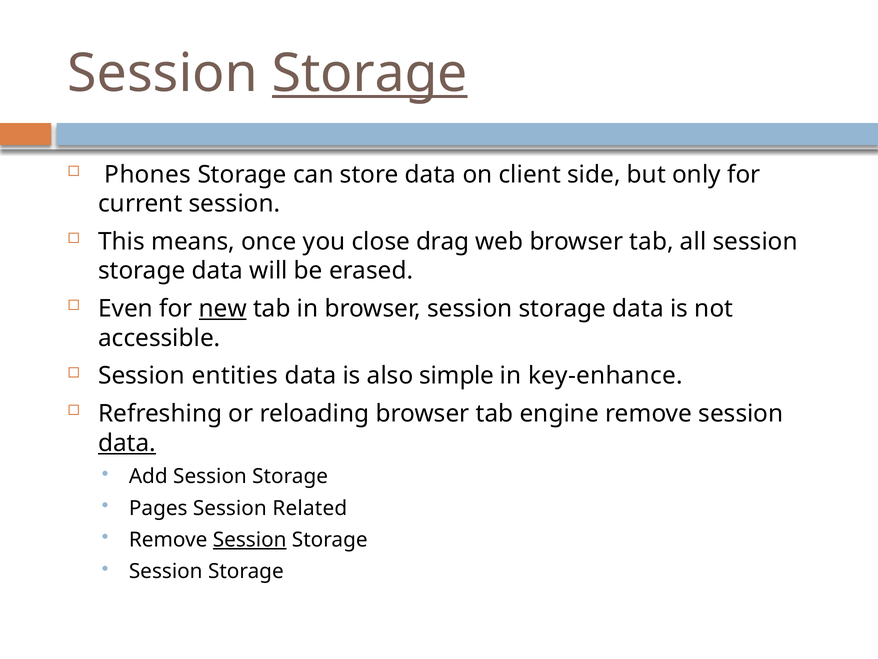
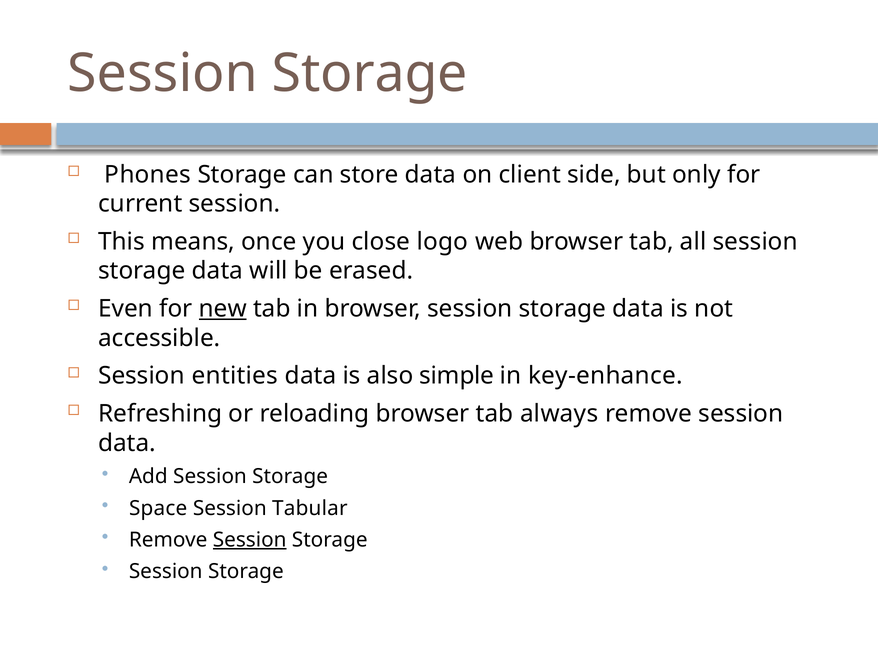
Storage underline: present -> none (370, 73)
drag: drag -> logo (442, 241)
engine: engine -> always (559, 413)
data underline: present -> none (127, 443)
Pages: Pages -> Space (158, 508)
Related: Related -> Tabular (310, 508)
